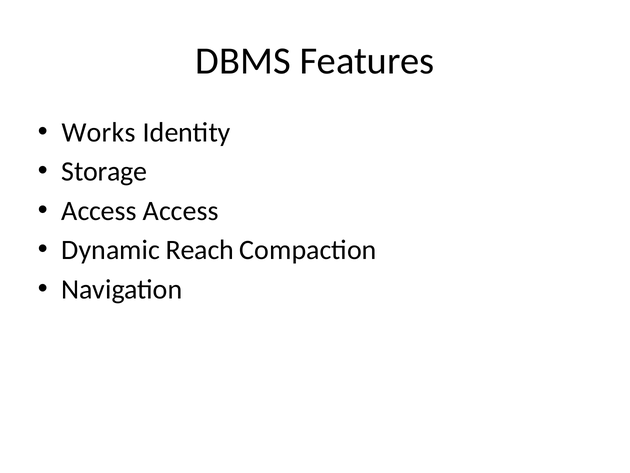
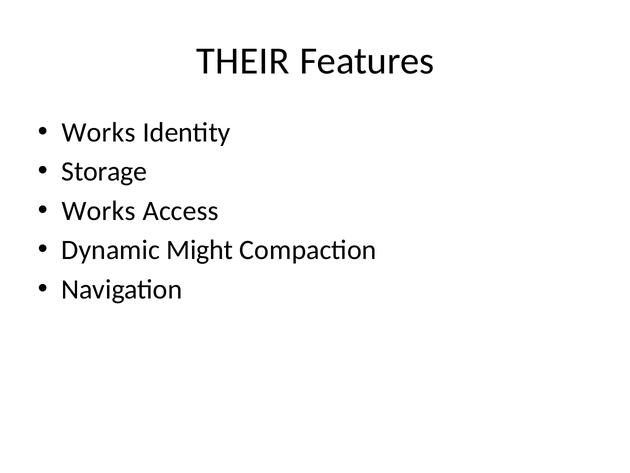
DBMS: DBMS -> THEIR (243, 61)
Access: Access -> Works (99, 211)
Reach: Reach -> Might (200, 250)
